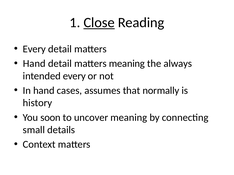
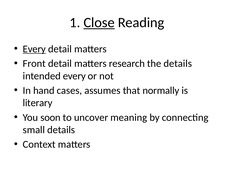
Every underline: none -> present (34, 49)
Hand: Hand -> Front (34, 64)
matters meaning: meaning -> research (127, 64)
the always: always -> details (178, 64)
history: history -> literary (38, 103)
